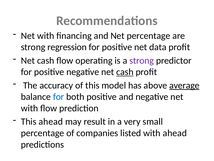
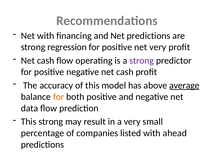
Net percentage: percentage -> predictions (148, 36)
net data: data -> very (158, 47)
cash underline: present -> none (125, 72)
for colour: blue -> orange (59, 97)
with: with -> data (29, 108)
This ahead: ahead -> strong (51, 121)
